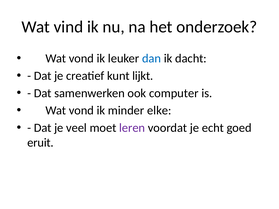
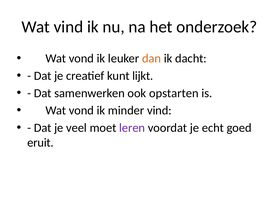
dan colour: blue -> orange (152, 59)
computer: computer -> opstarten (174, 93)
minder elke: elke -> vind (159, 111)
